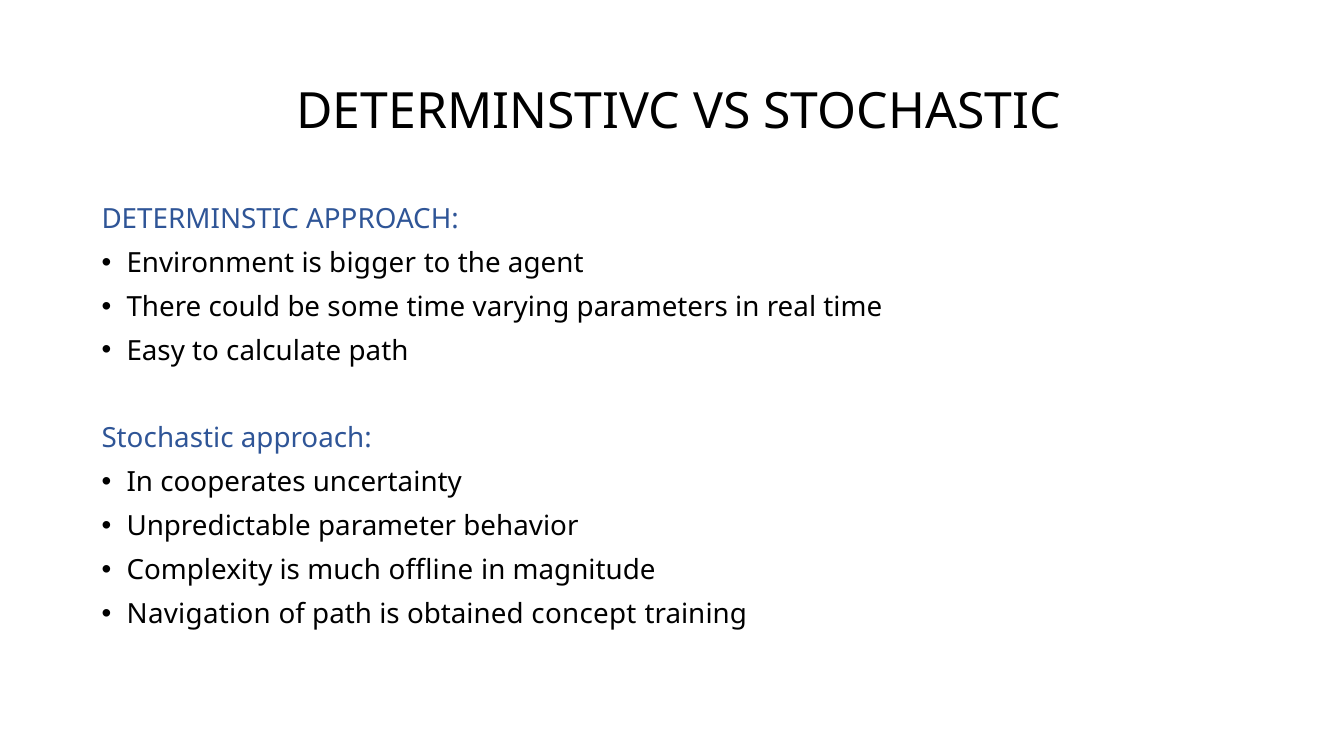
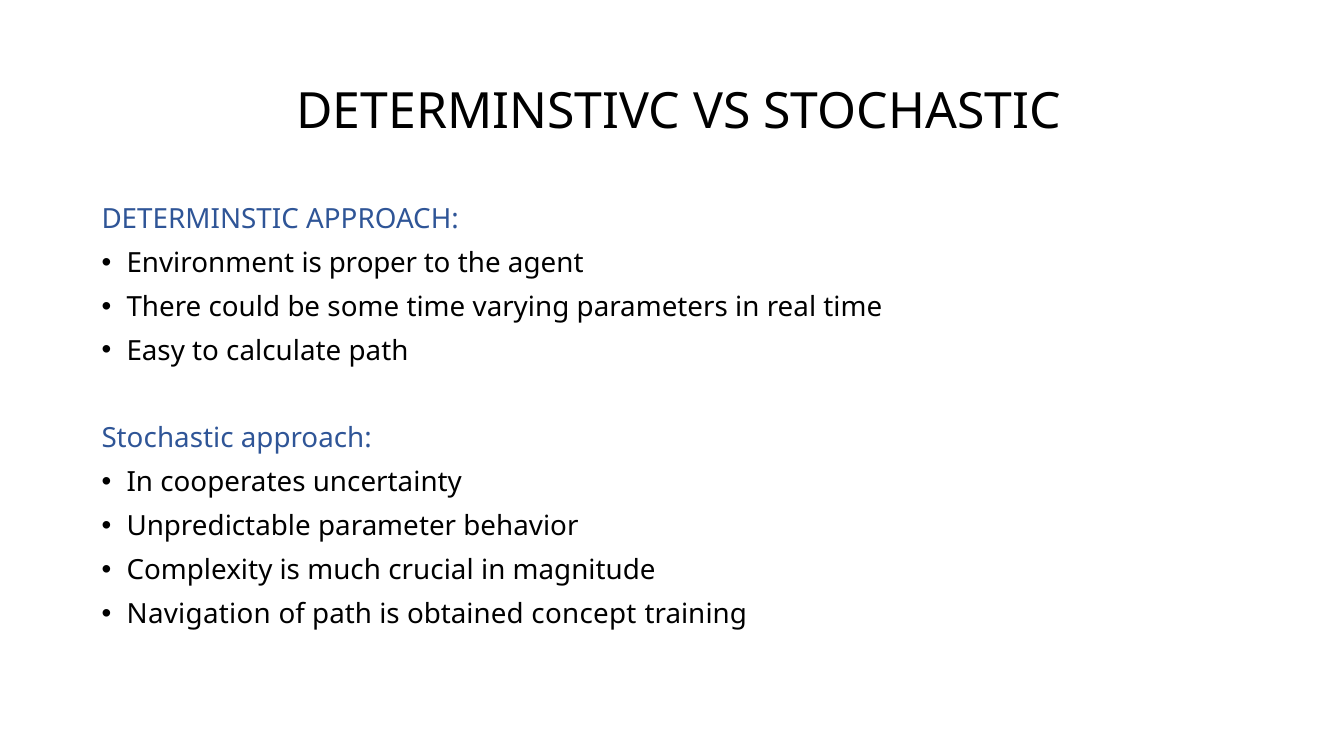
bigger: bigger -> proper (373, 263)
offline: offline -> crucial (431, 570)
